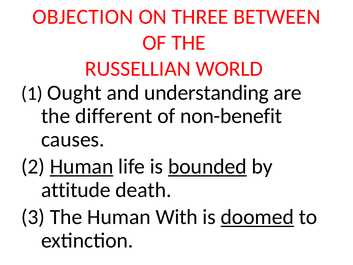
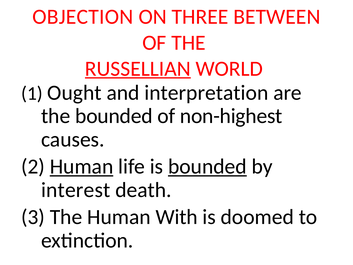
RUSSELLIAN underline: none -> present (138, 69)
understanding: understanding -> interpretation (206, 93)
the different: different -> bounded (114, 116)
non-benefit: non-benefit -> non-highest (231, 116)
attitude: attitude -> interest (76, 190)
doomed underline: present -> none (257, 217)
